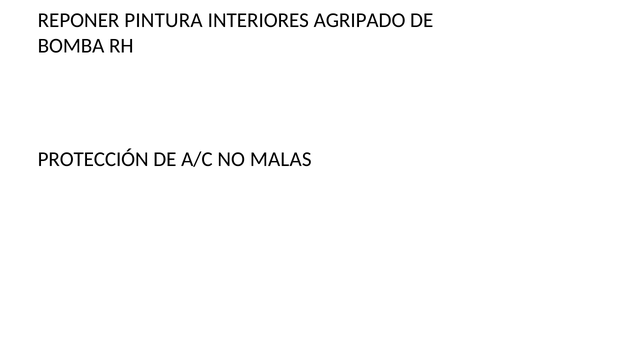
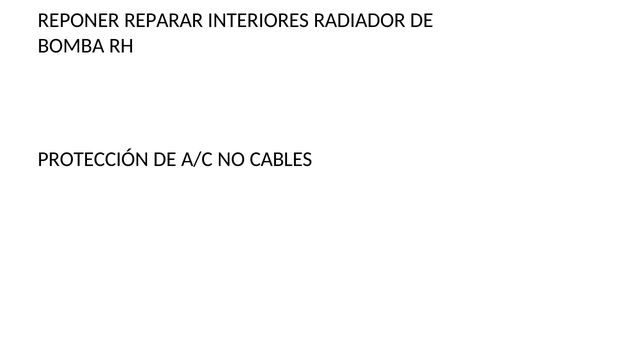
PINTURA: PINTURA -> REPARAR (164, 20)
AGRIPADO: AGRIPADO -> RADIADOR (360, 20)
MALAS: MALAS -> CABLES (281, 159)
